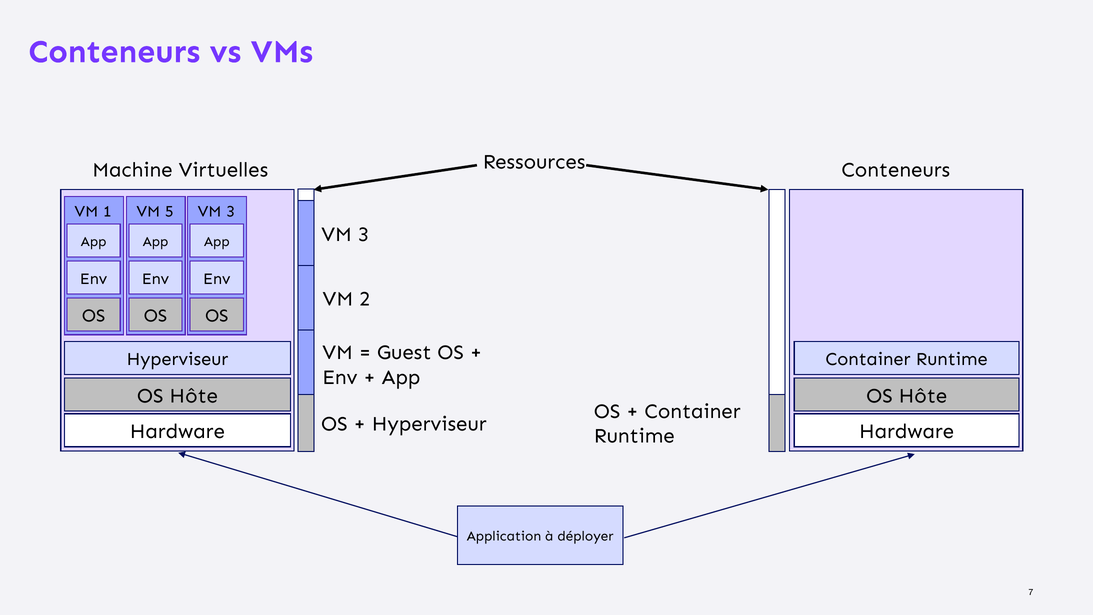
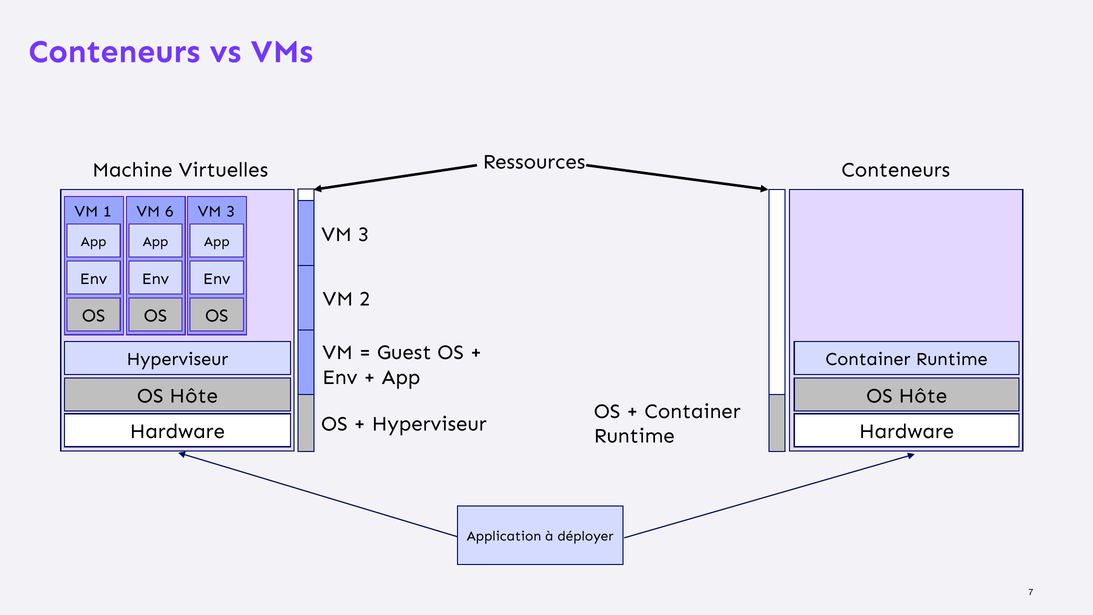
5: 5 -> 6 (169, 211)
